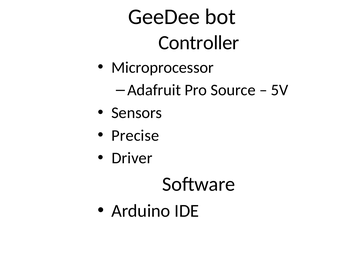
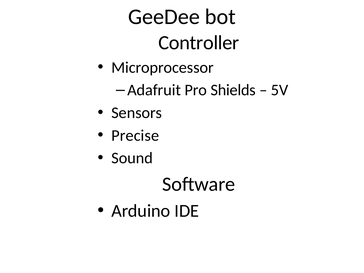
Source: Source -> Shields (233, 90)
Driver: Driver -> Sound (132, 158)
